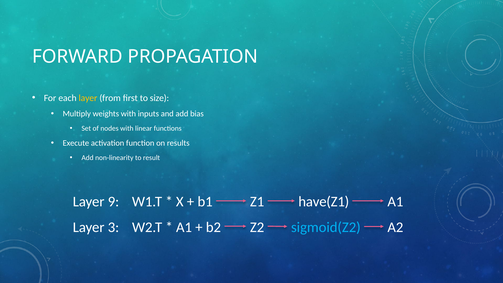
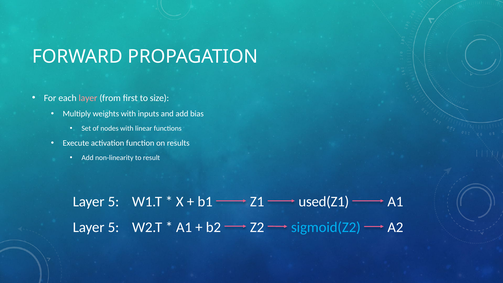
layer colour: yellow -> pink (88, 98)
9: 9 -> 5 (113, 202)
have(Z1: have(Z1 -> used(Z1 (324, 202)
3: 3 -> 5 (113, 227)
